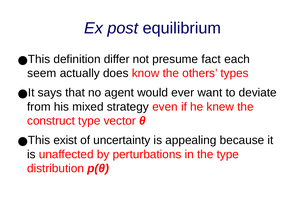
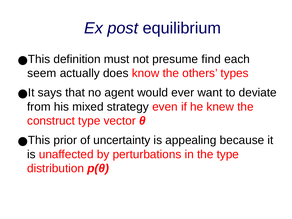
differ: differ -> must (117, 59)
fact: fact -> find (211, 59)
exist: exist -> prior (65, 140)
